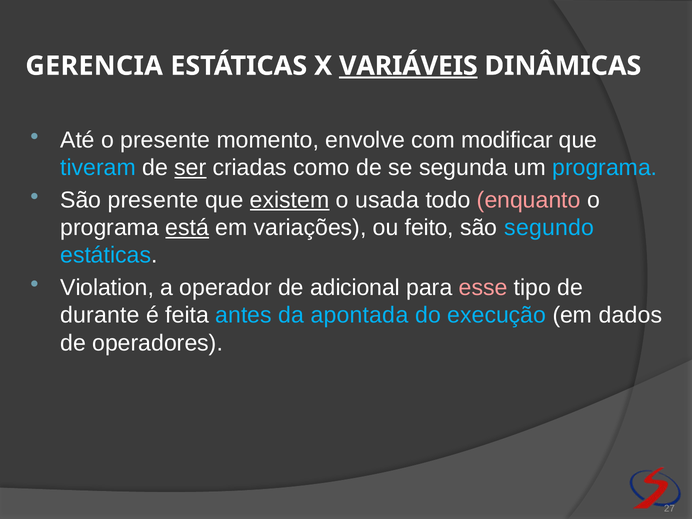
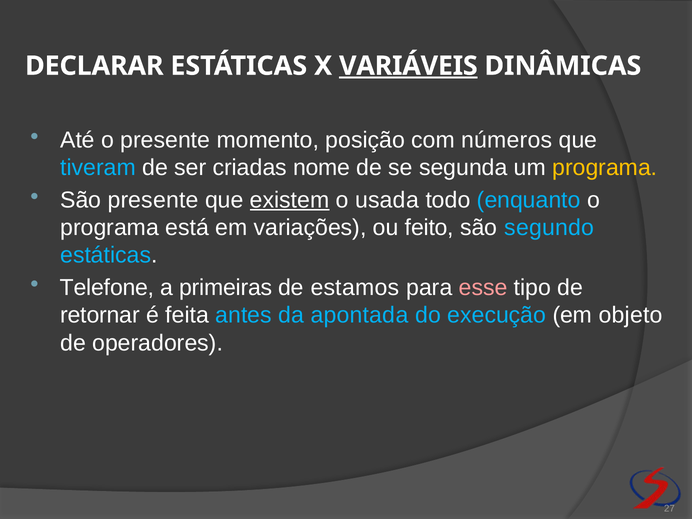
GERENCIA: GERENCIA -> DECLARAR (94, 66)
envolve: envolve -> posição (365, 140)
modificar: modificar -> números (507, 140)
ser underline: present -> none (190, 168)
como: como -> nome (322, 168)
programa colour: light blue -> yellow (605, 168)
enquanto colour: pink -> light blue (529, 200)
está underline: present -> none (187, 228)
Violation: Violation -> Telefone (107, 288)
operador: operador -> primeiras (226, 288)
adicional: adicional -> estamos (355, 288)
durante: durante -> retornar (100, 315)
dados: dados -> objeto (631, 315)
